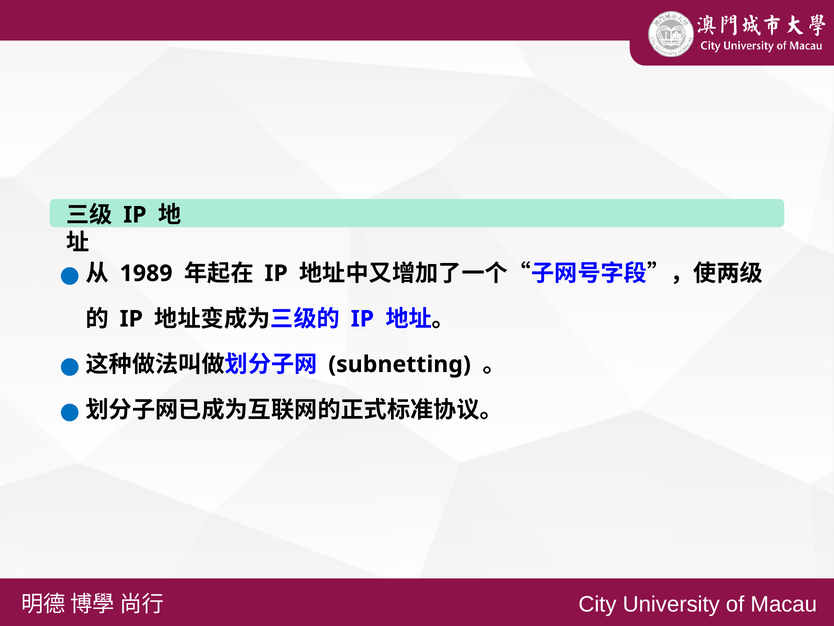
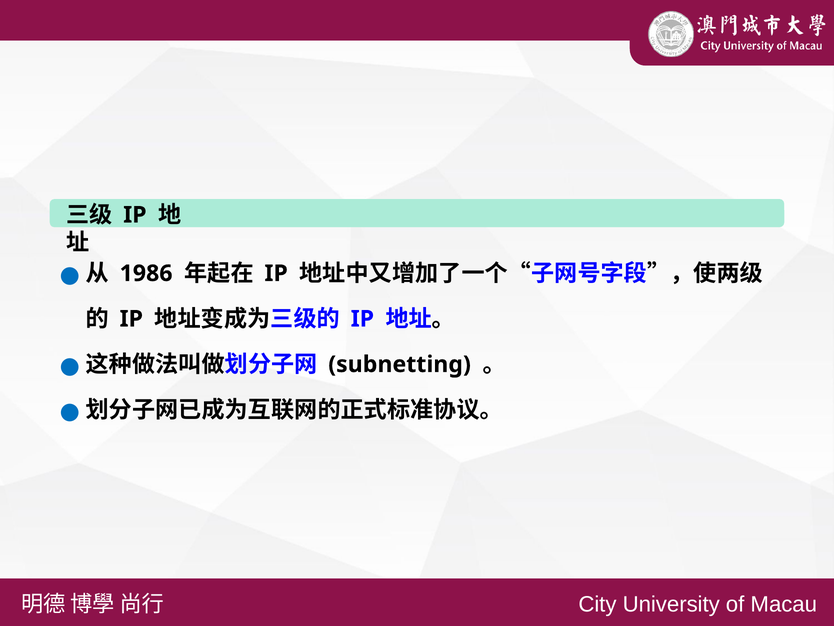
1989: 1989 -> 1986 (146, 273)
